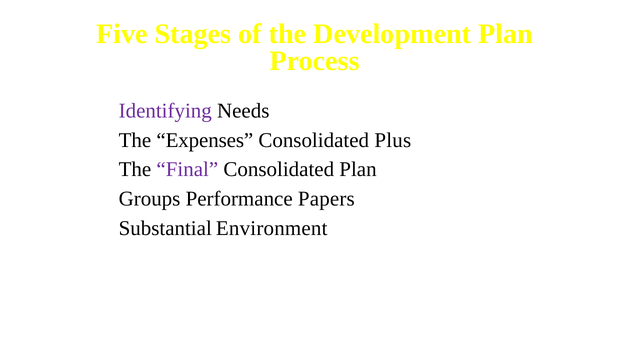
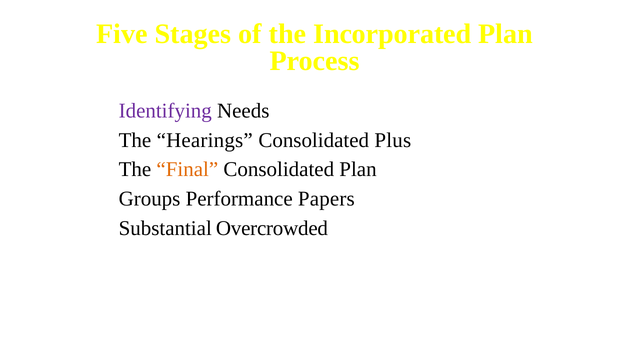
Development: Development -> Incorporated (392, 34)
Expenses: Expenses -> Hearings (205, 140)
Final colour: purple -> orange (187, 169)
Environment: Environment -> Overcrowded (272, 228)
